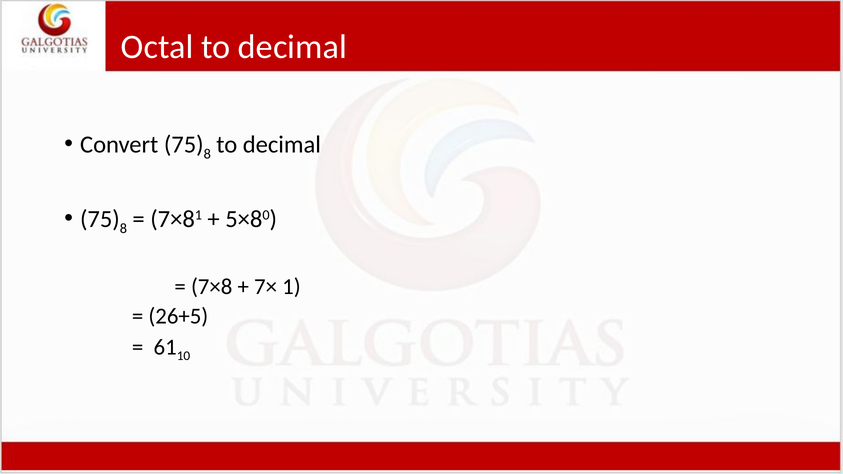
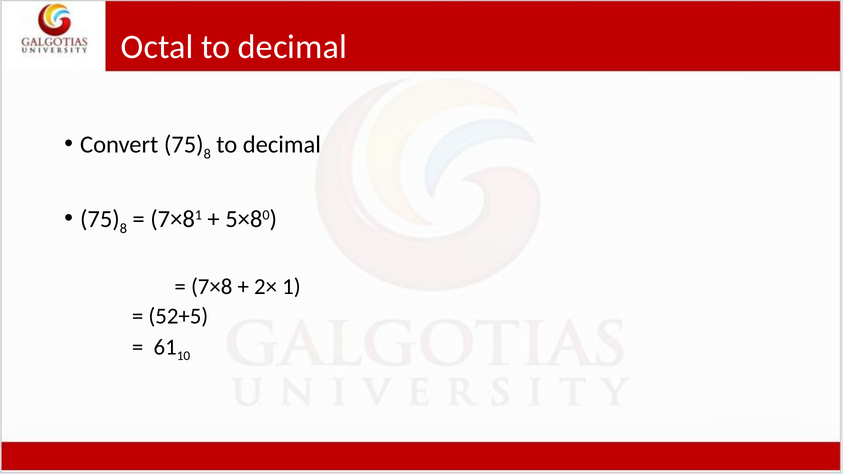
7×: 7× -> 2× (266, 287)
26+5: 26+5 -> 52+5 (178, 316)
